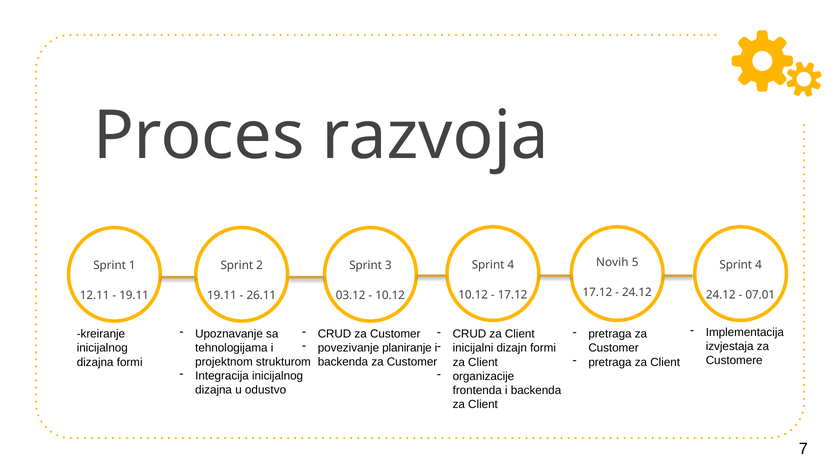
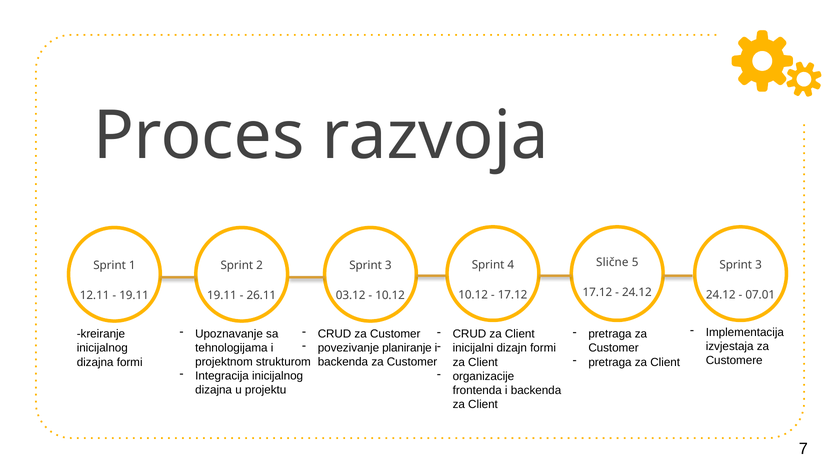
Novih: Novih -> Slične (612, 262)
4: 4 -> 3 (758, 265)
odustvo: odustvo -> projektu (266, 390)
